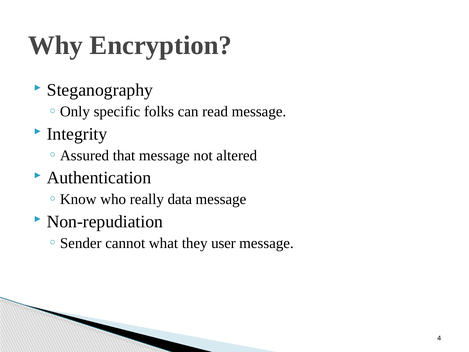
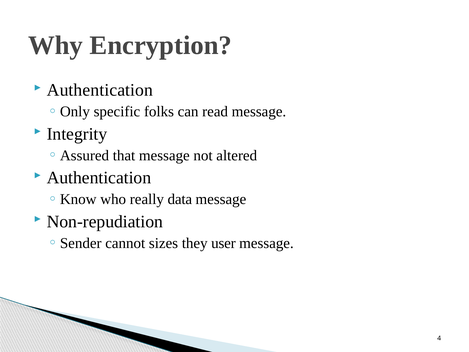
Steganography: Steganography -> Authentication (100, 90)
what: what -> sizes (163, 243)
